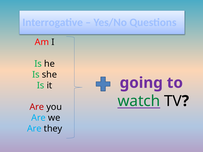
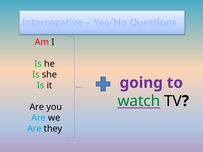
Are colour: red -> black (37, 107)
